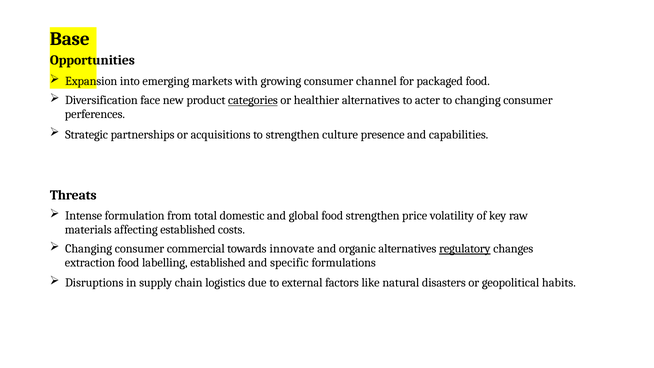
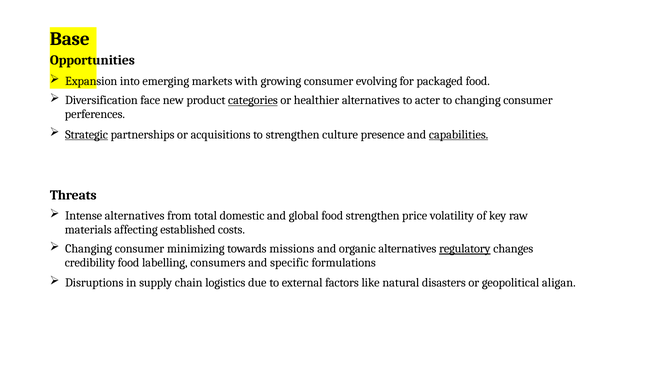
channel: channel -> evolving (377, 81)
Strategic underline: none -> present (87, 134)
capabilities underline: none -> present (459, 134)
Intense formulation: formulation -> alternatives (135, 215)
commercial: commercial -> minimizing (196, 249)
innovate: innovate -> missions (292, 249)
extraction: extraction -> credibility (90, 263)
labelling established: established -> consumers (218, 263)
habits: habits -> aligan (559, 283)
